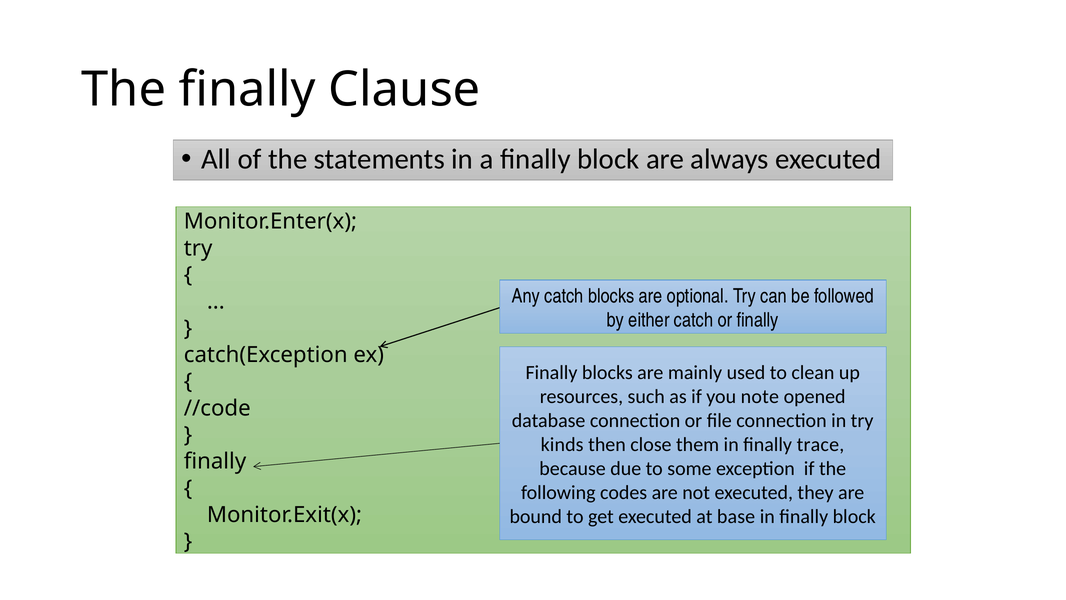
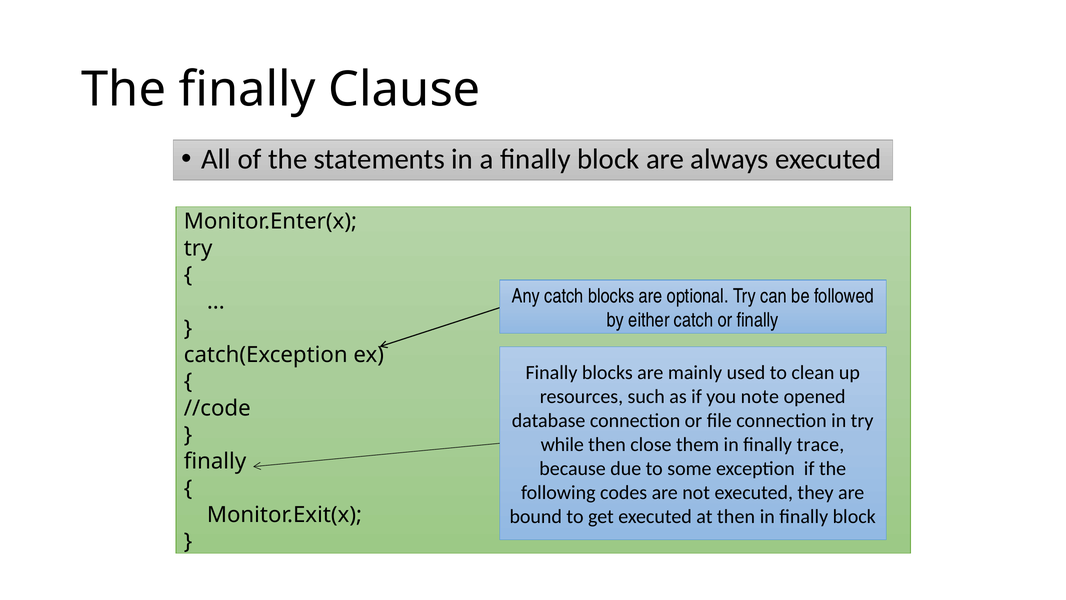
kinds: kinds -> while (562, 444)
at base: base -> then (736, 516)
